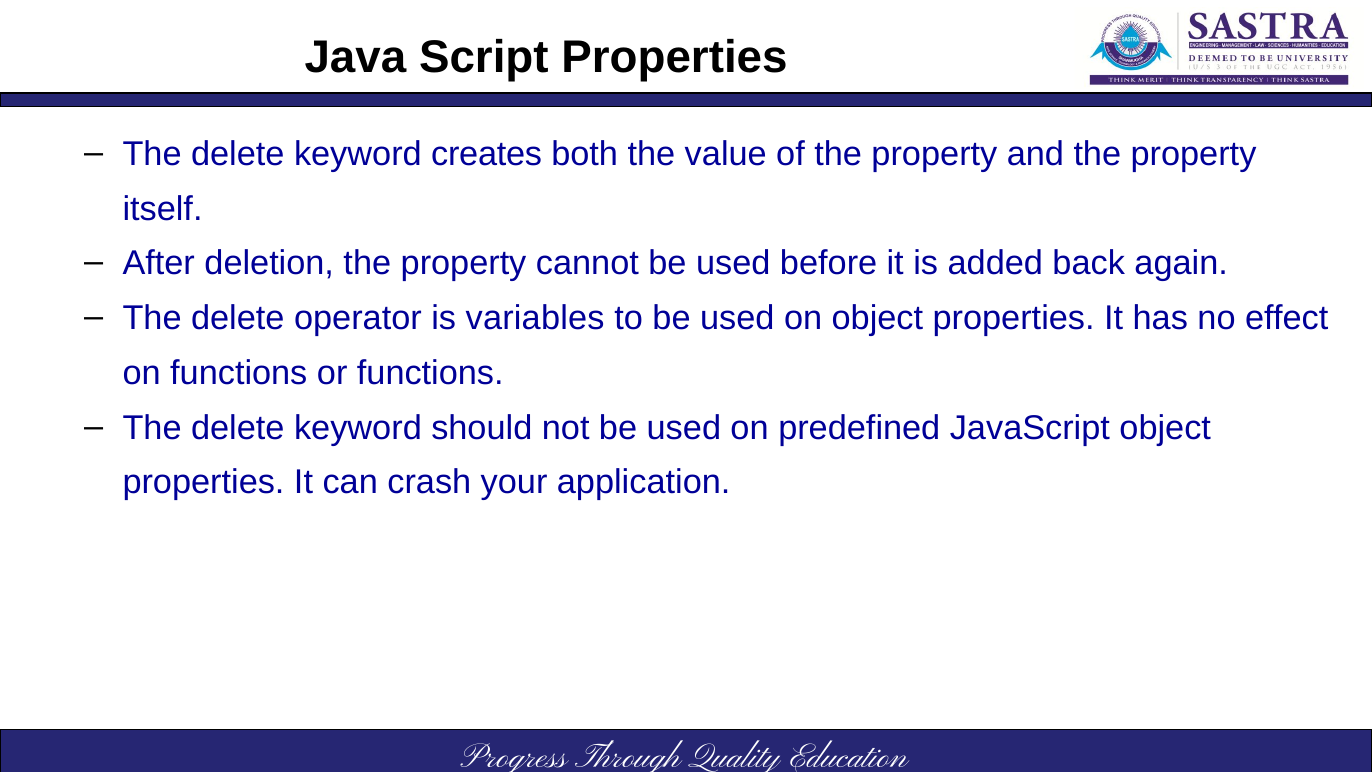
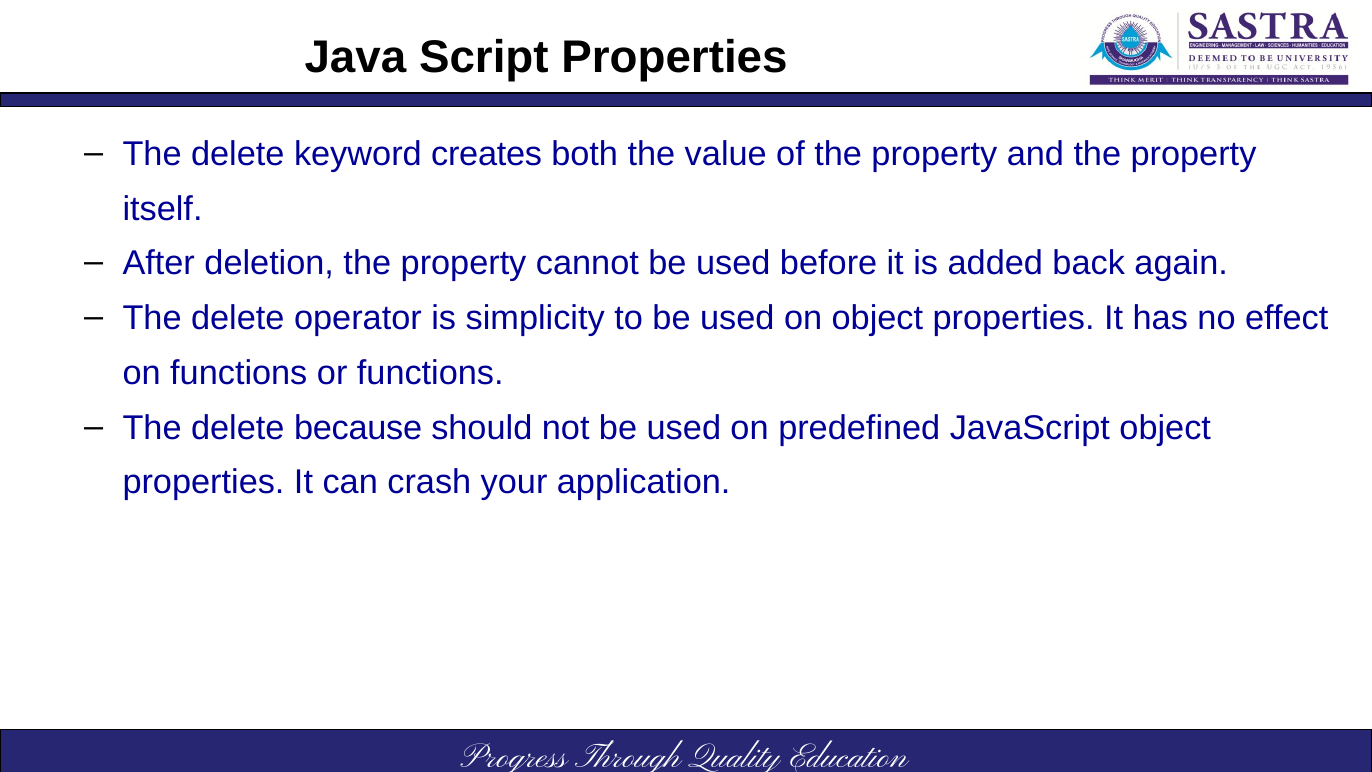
variables: variables -> simplicity (535, 318)
keyword: keyword -> because (358, 428)
